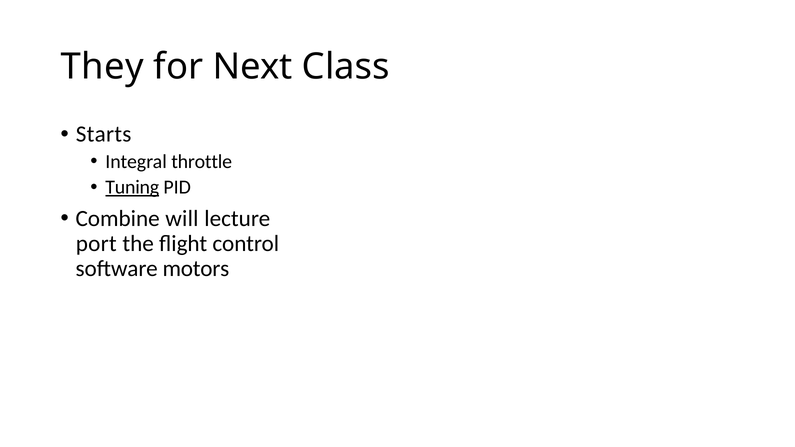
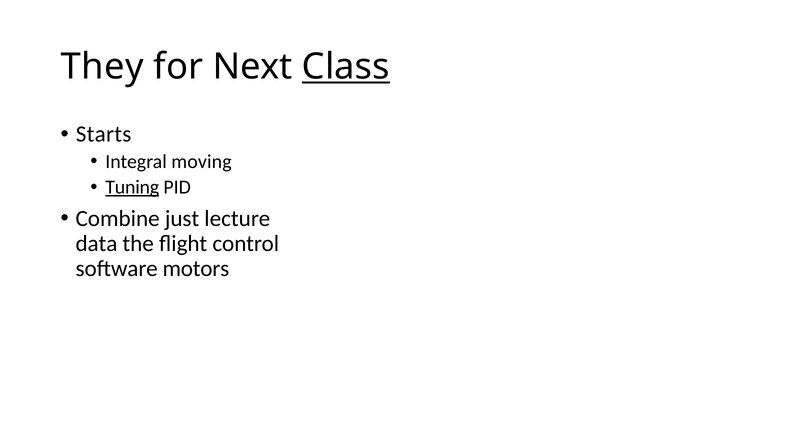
Class underline: none -> present (346, 67)
throttle: throttle -> moving (201, 162)
will: will -> just (182, 219)
port: port -> data (96, 244)
